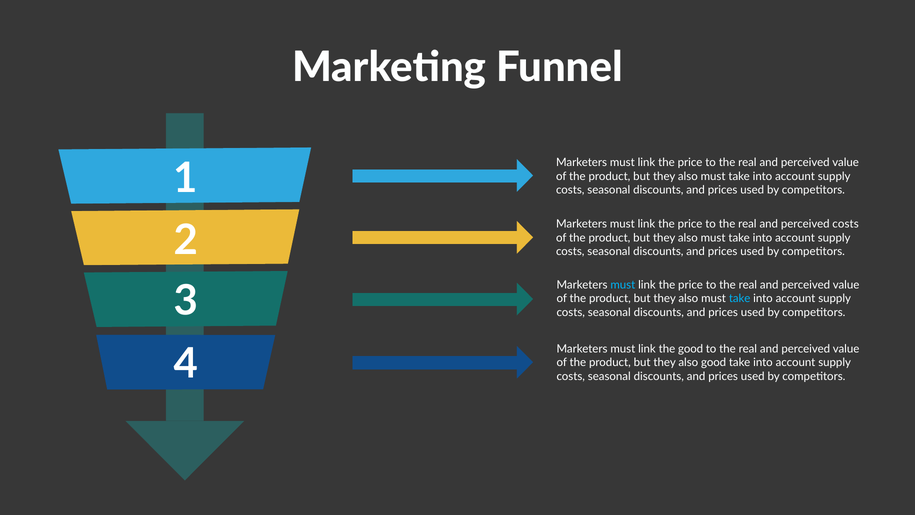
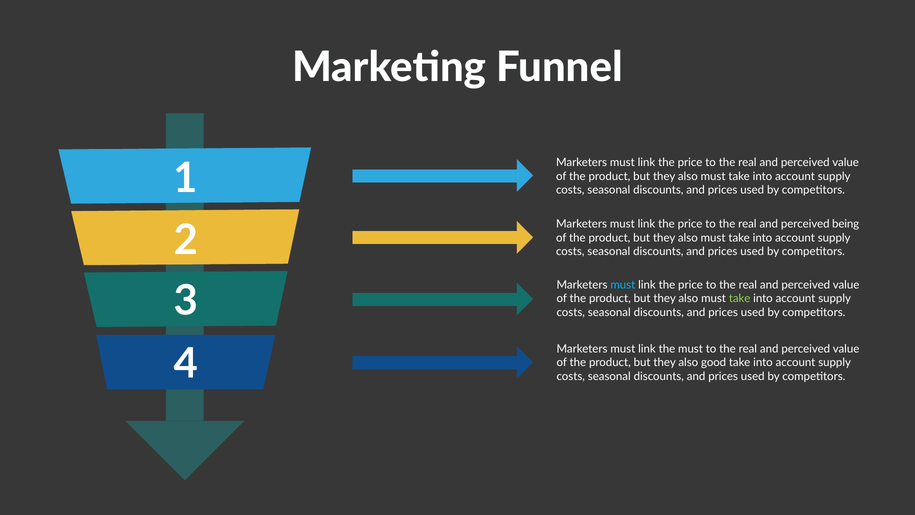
perceived costs: costs -> being (846, 224)
take colour: light blue -> light green (740, 299)
the good: good -> must (691, 349)
